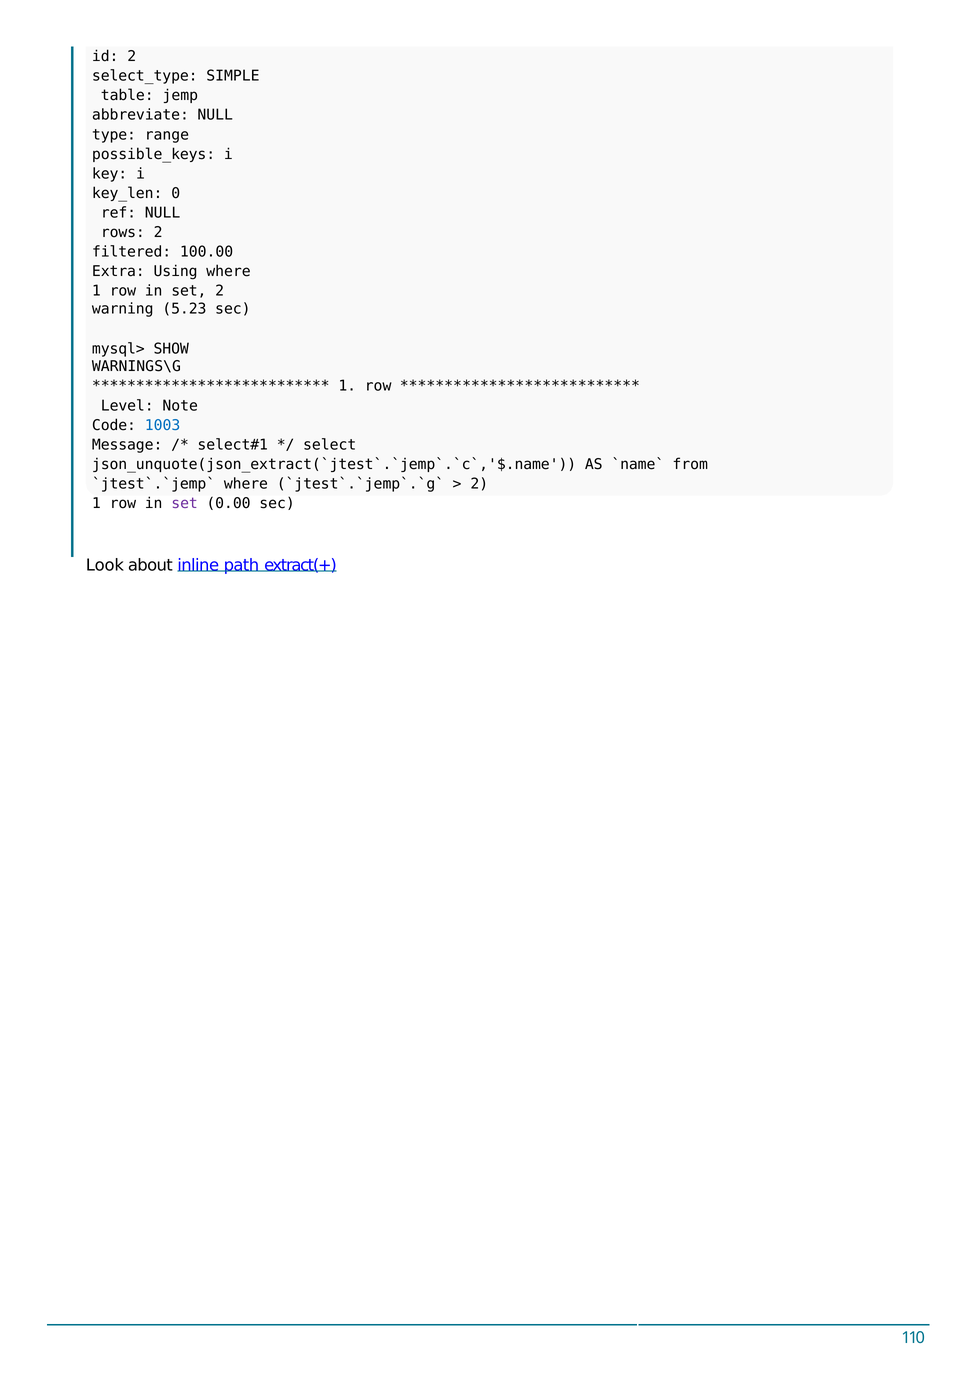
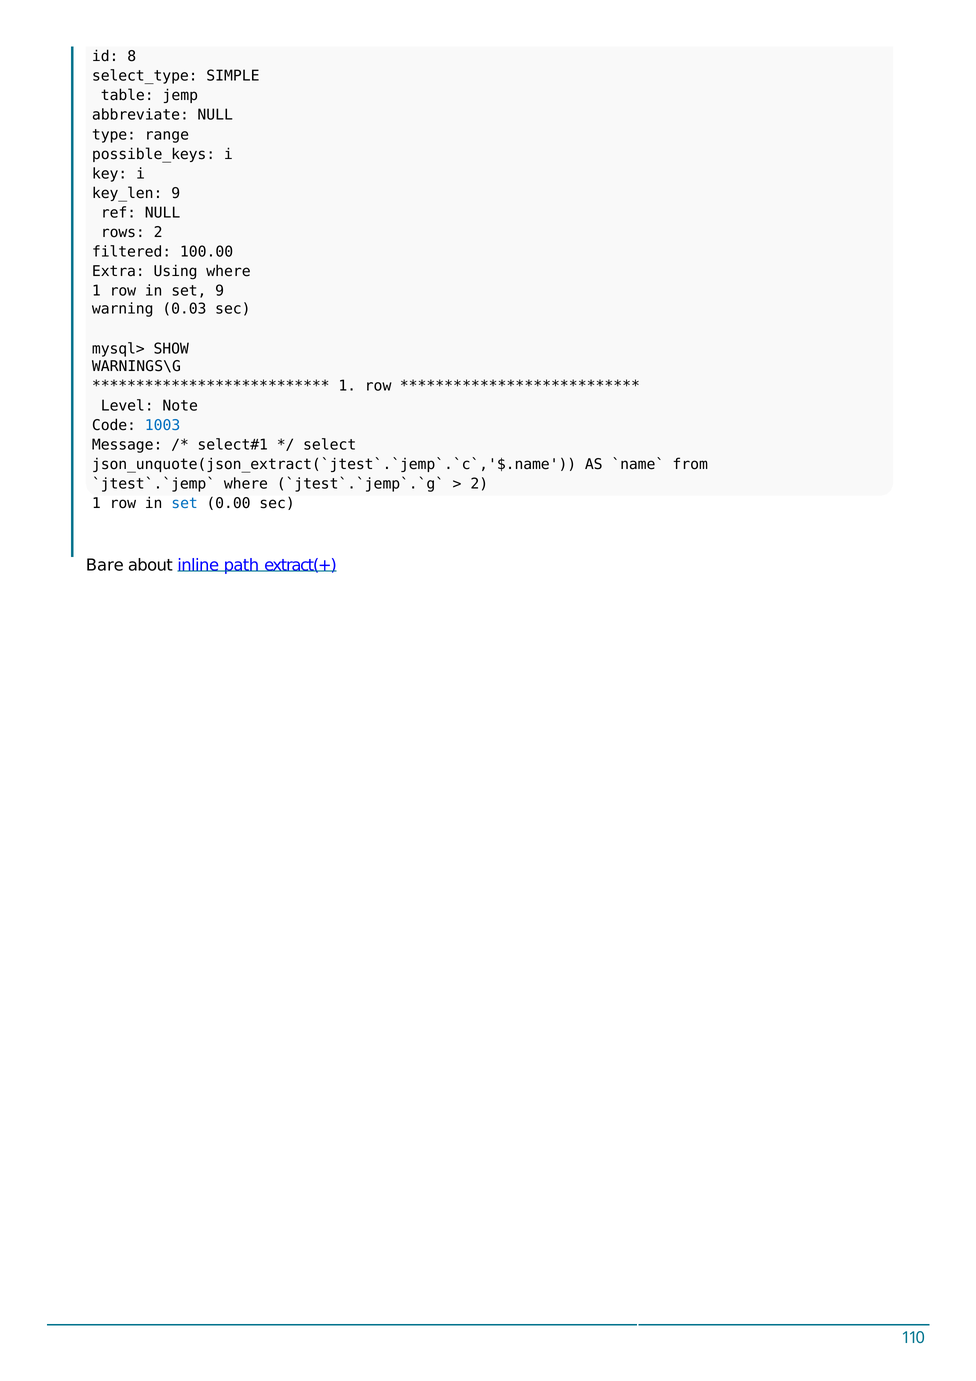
id 2: 2 -> 8 (132, 57)
key_len 0: 0 -> 9 (176, 193)
set 2: 2 -> 9 (220, 291)
5.23: 5.23 -> 0.03 (184, 309)
set colour: purple -> blue (185, 504)
Look: Look -> Bare (105, 565)
